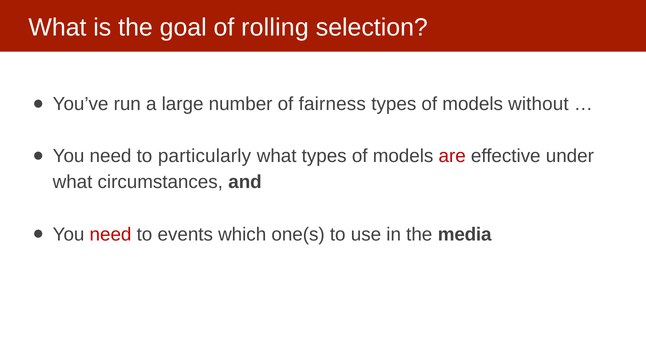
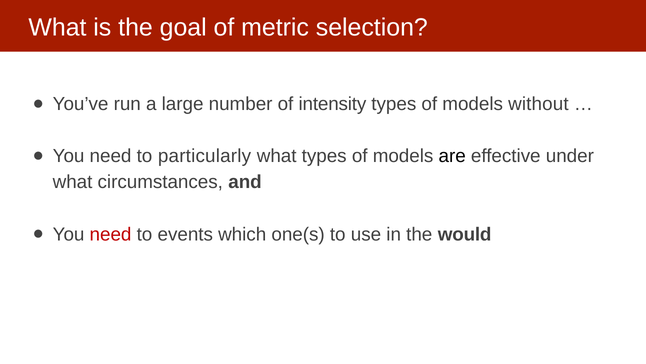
rolling: rolling -> metric (275, 28)
fairness: fairness -> intensity (332, 104)
are colour: red -> black (452, 156)
media: media -> would (465, 234)
